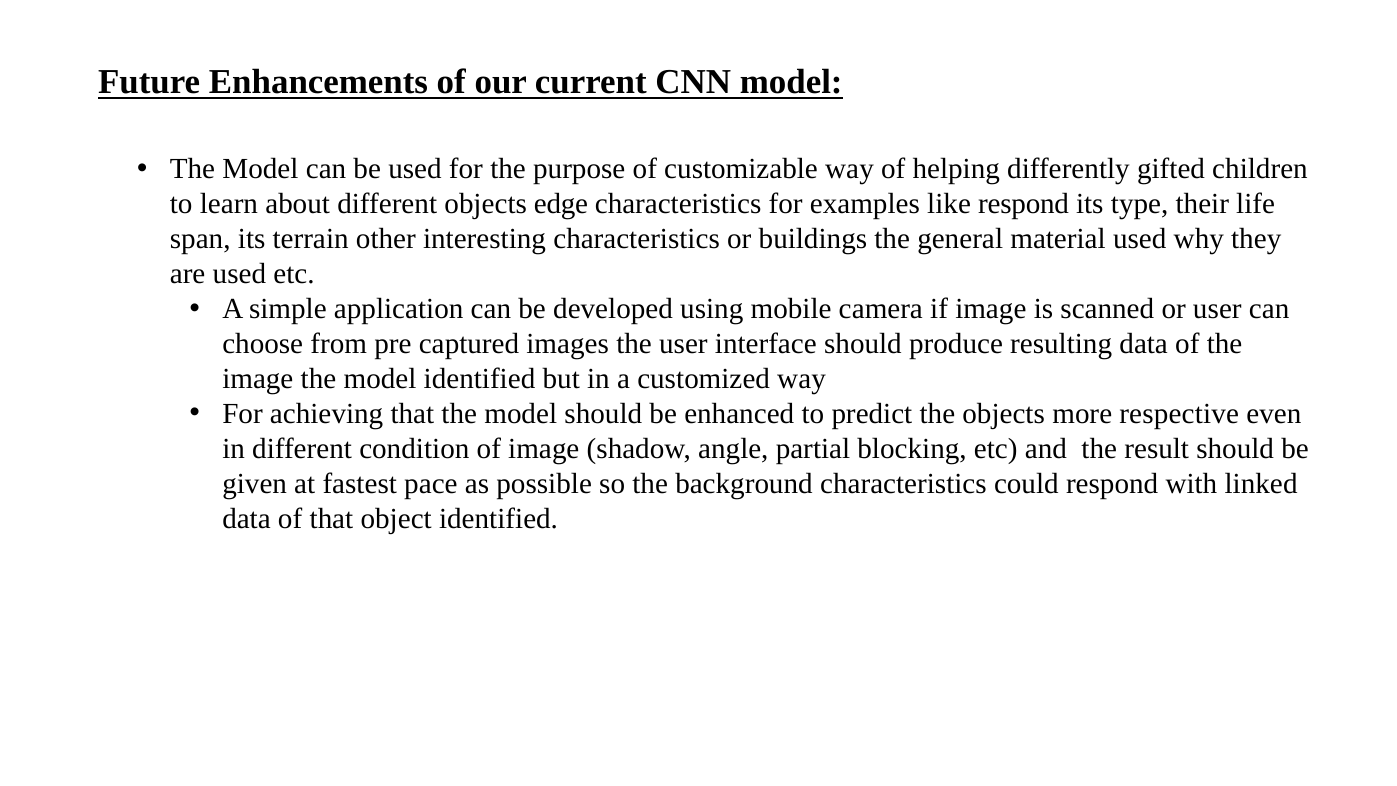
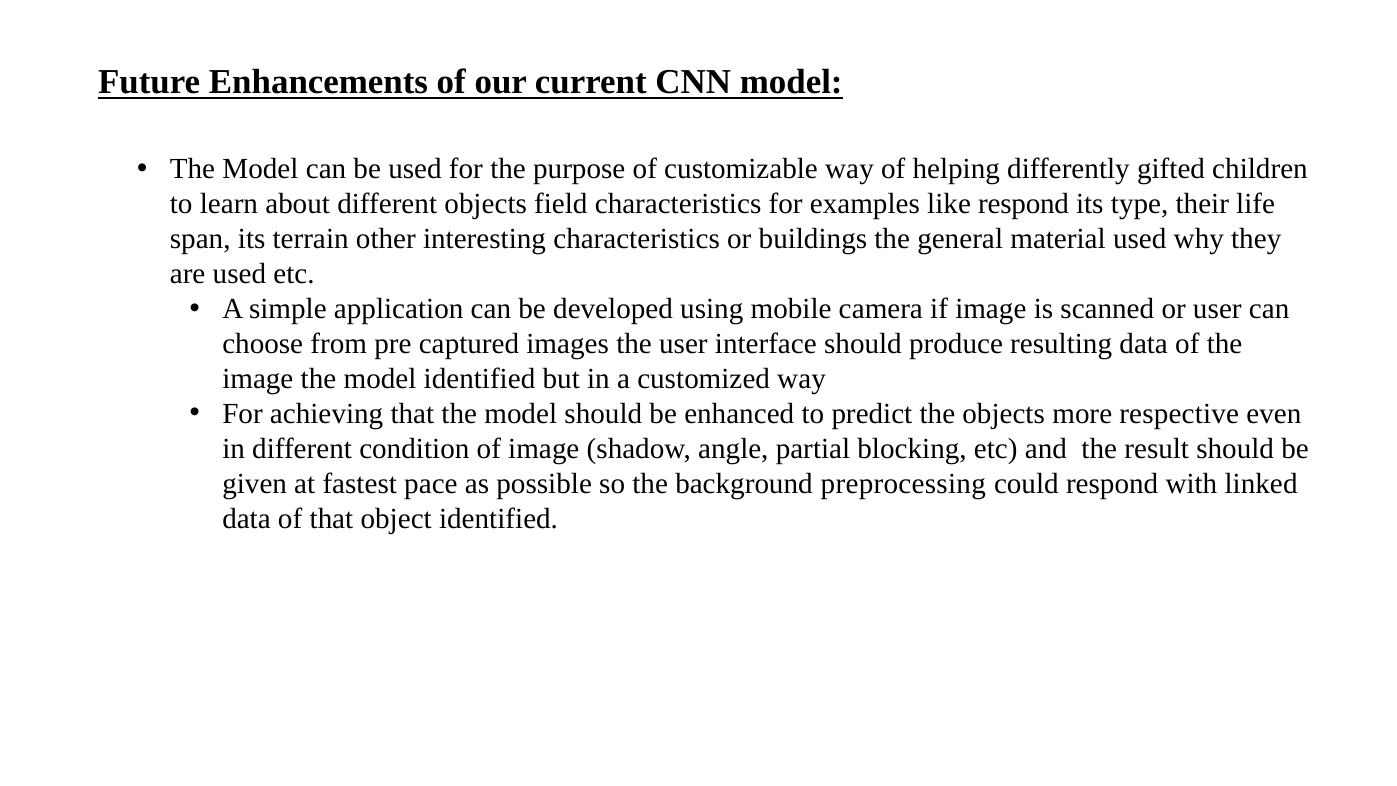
edge: edge -> field (561, 204)
background characteristics: characteristics -> preprocessing (903, 484)
